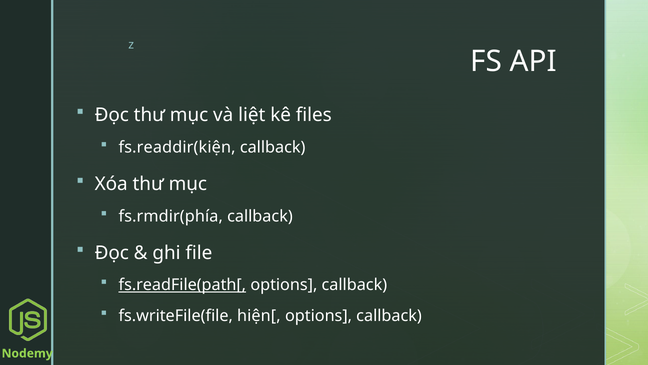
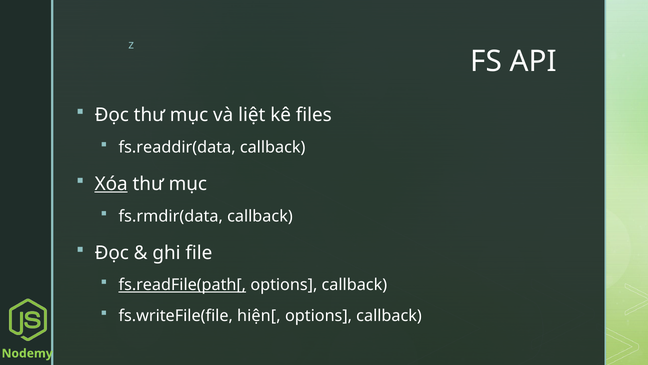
fs.readdir(kiện: fs.readdir(kiện -> fs.readdir(data (177, 147)
Xóa underline: none -> present (111, 184)
fs.rmdir(phía: fs.rmdir(phía -> fs.rmdir(data (171, 216)
